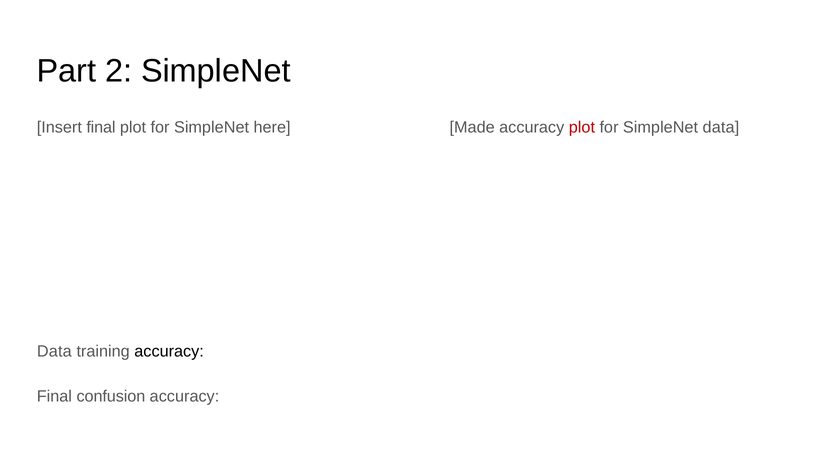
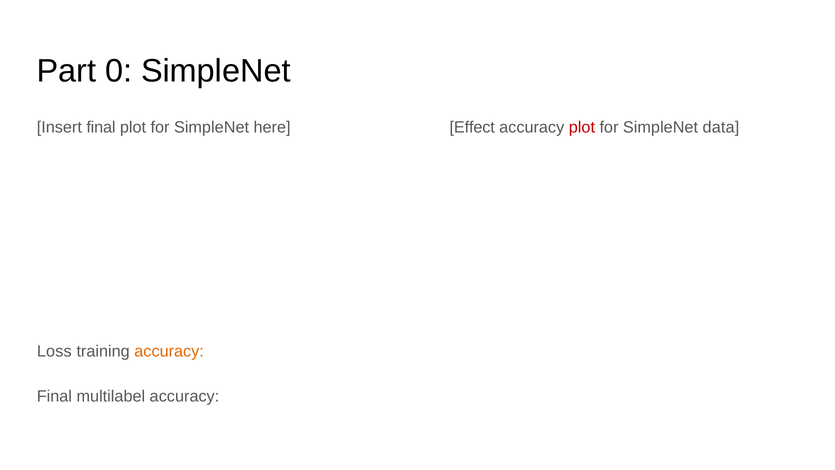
2: 2 -> 0 (119, 71)
Made: Made -> Effect (472, 127)
Data: Data -> Loss (54, 351)
accuracy colour: black -> orange (169, 351)
confusion: confusion -> multilabel (111, 396)
